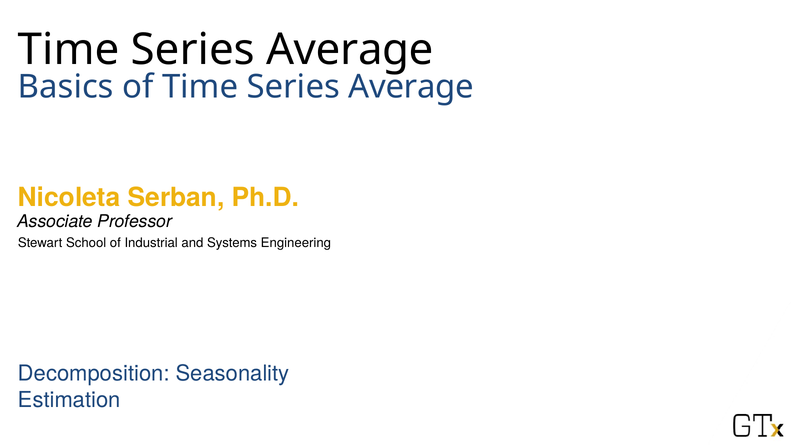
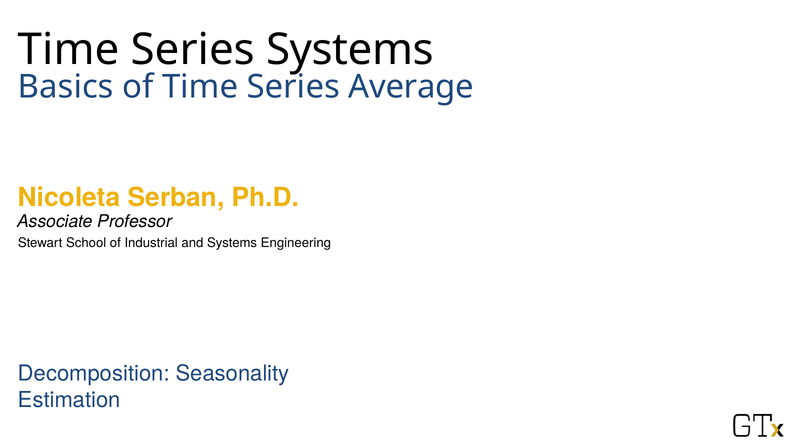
Average: Average -> Systems (350, 50)
